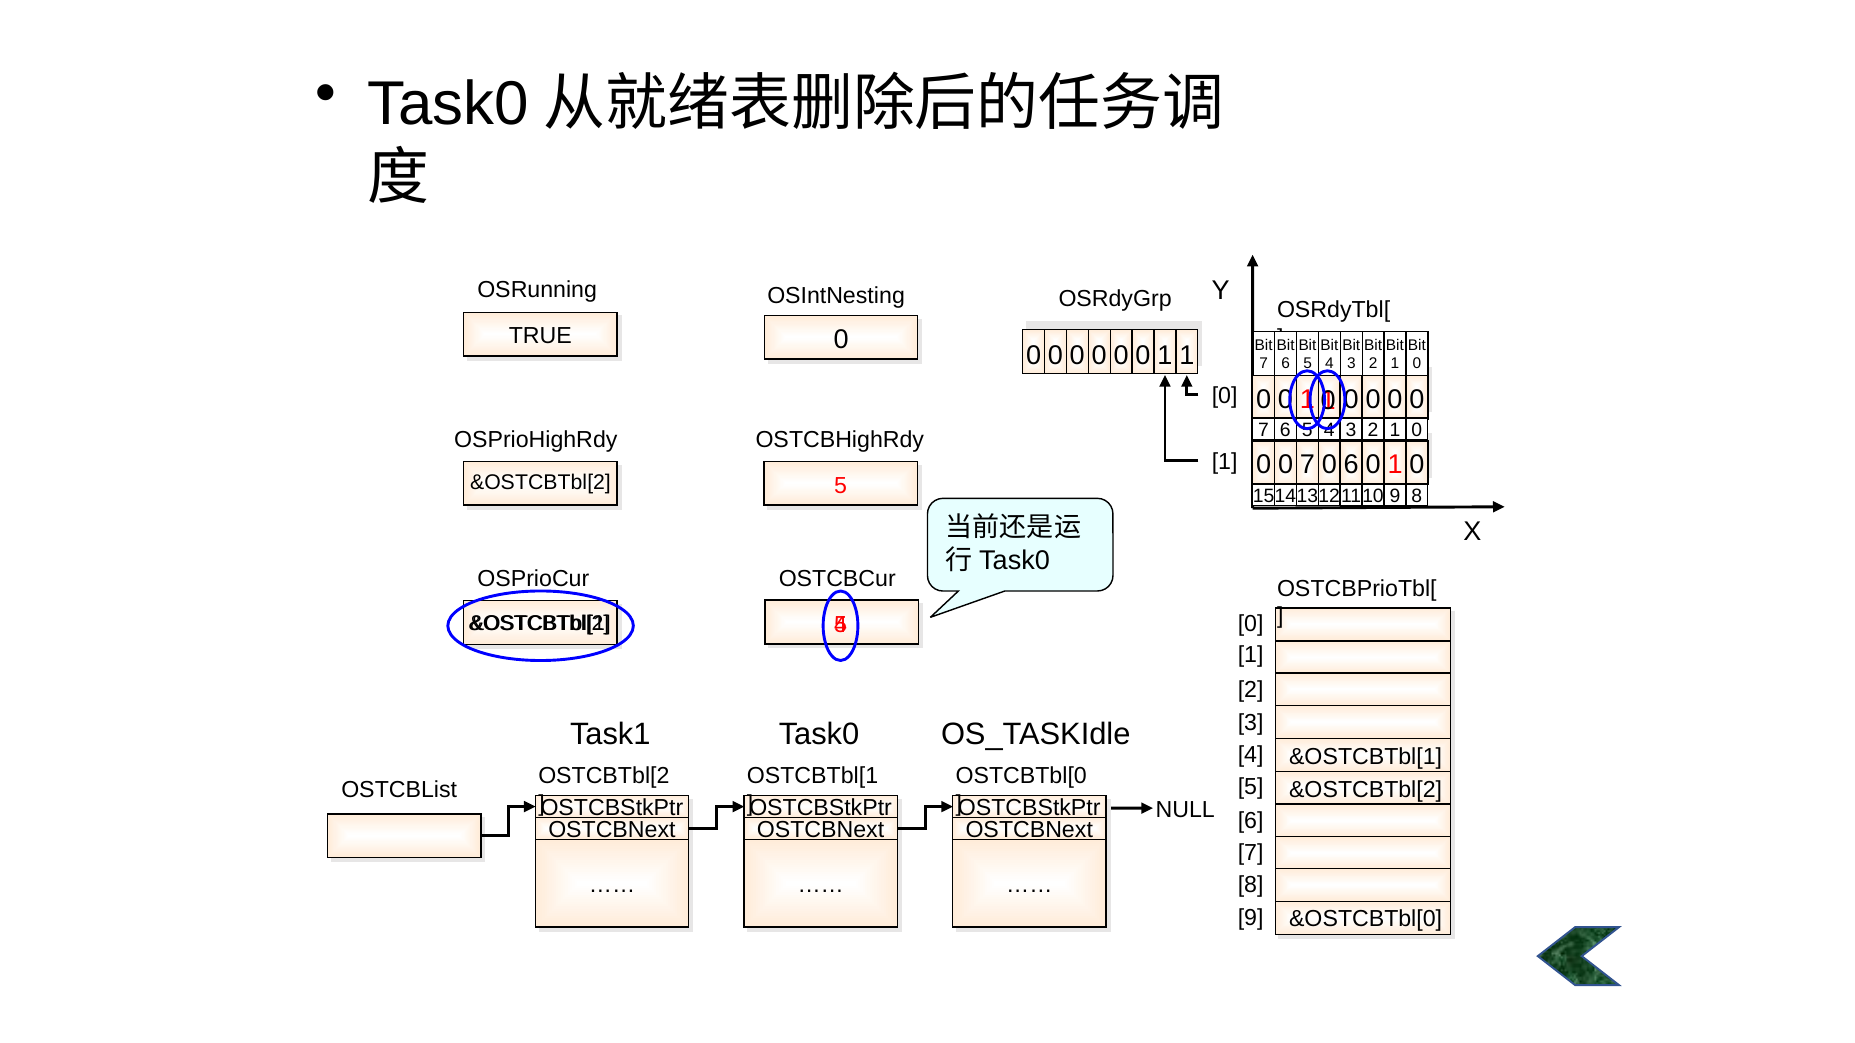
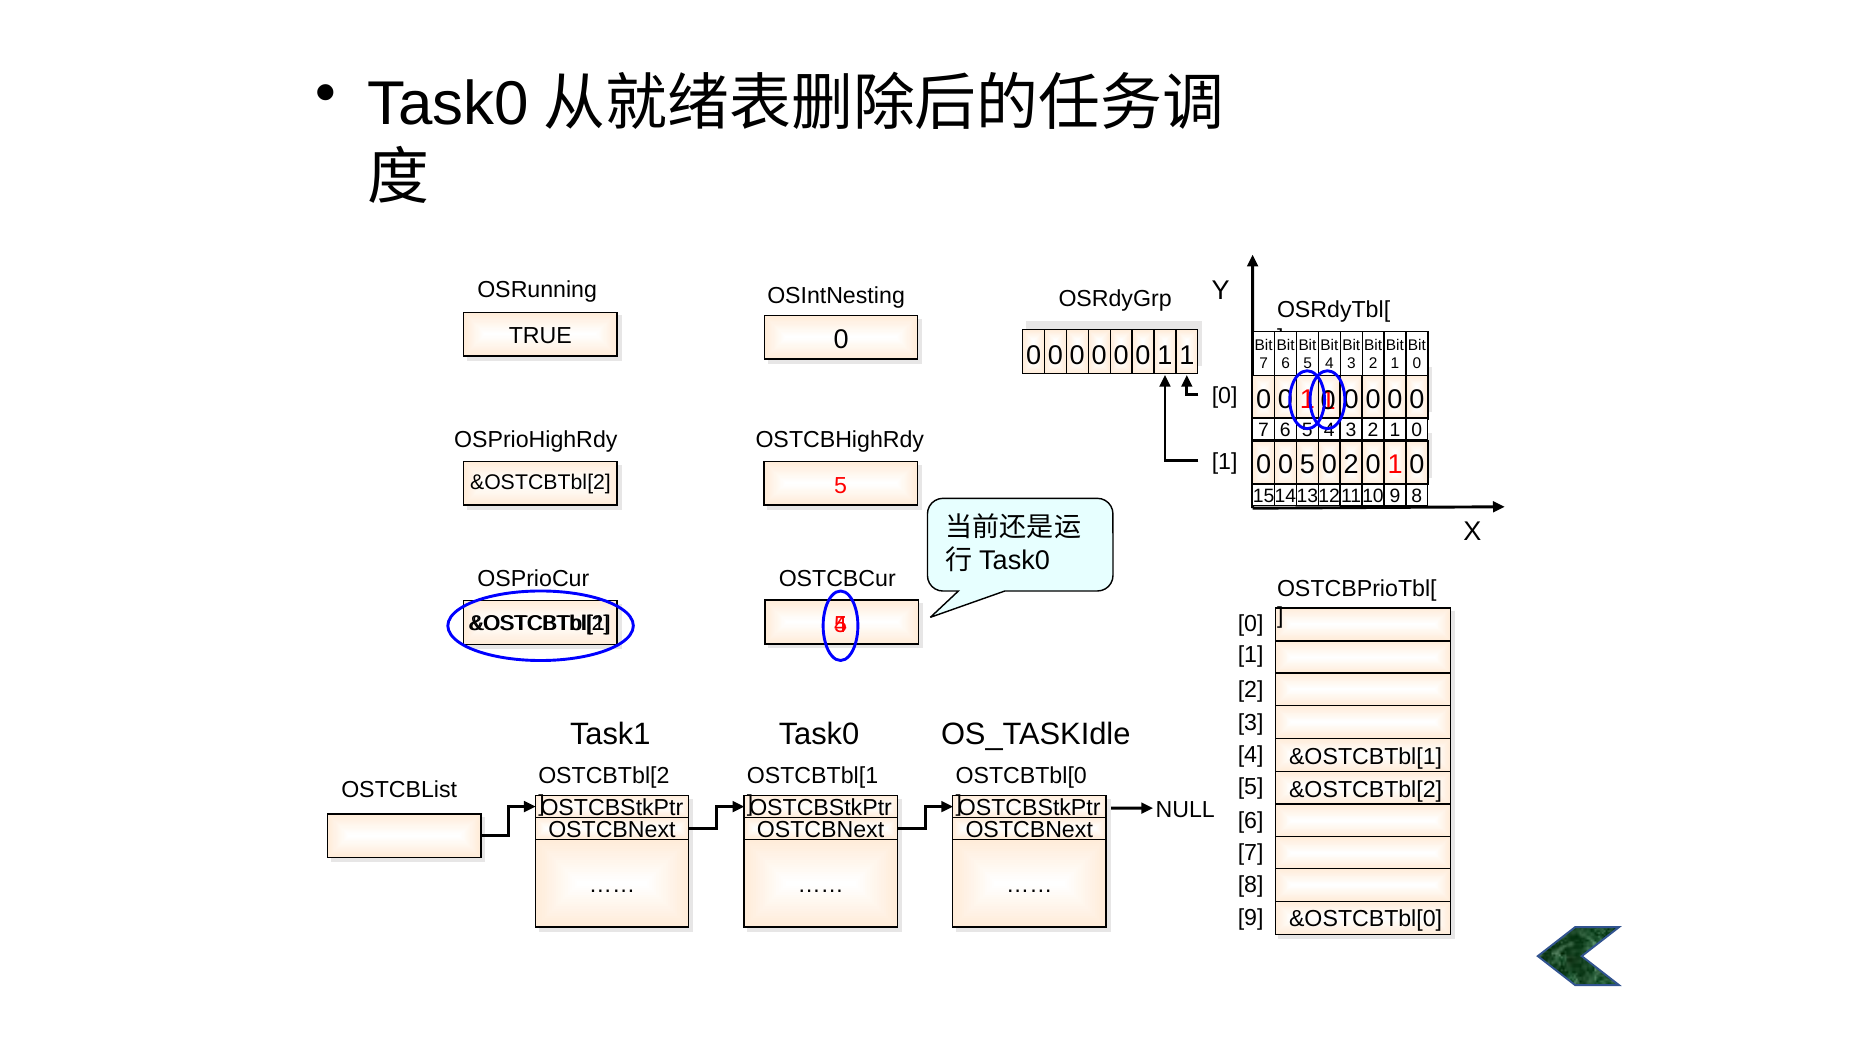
0 7: 7 -> 5 (1307, 465)
0 6: 6 -> 2 (1351, 465)
